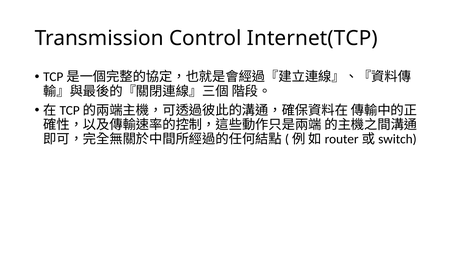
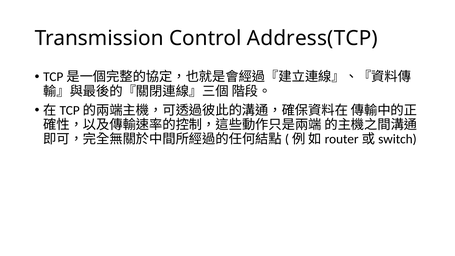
Internet(TCP: Internet(TCP -> Address(TCP (312, 38)
